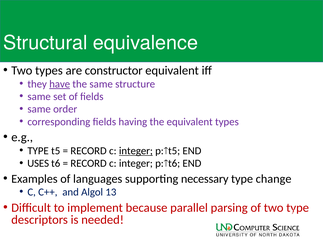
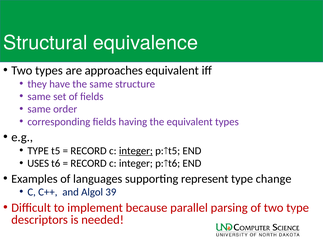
constructor: constructor -> approaches (114, 71)
have underline: present -> none (60, 84)
necessary: necessary -> represent (205, 179)
13: 13 -> 39 (111, 192)
